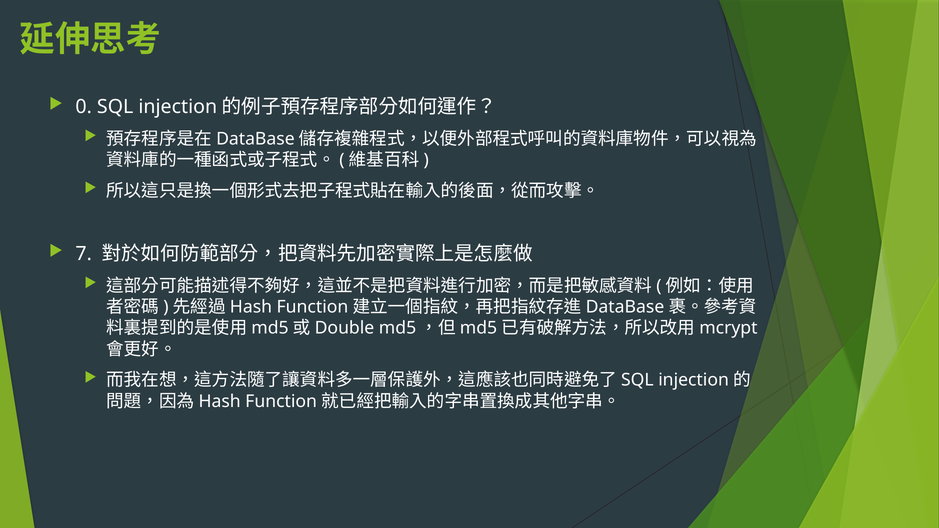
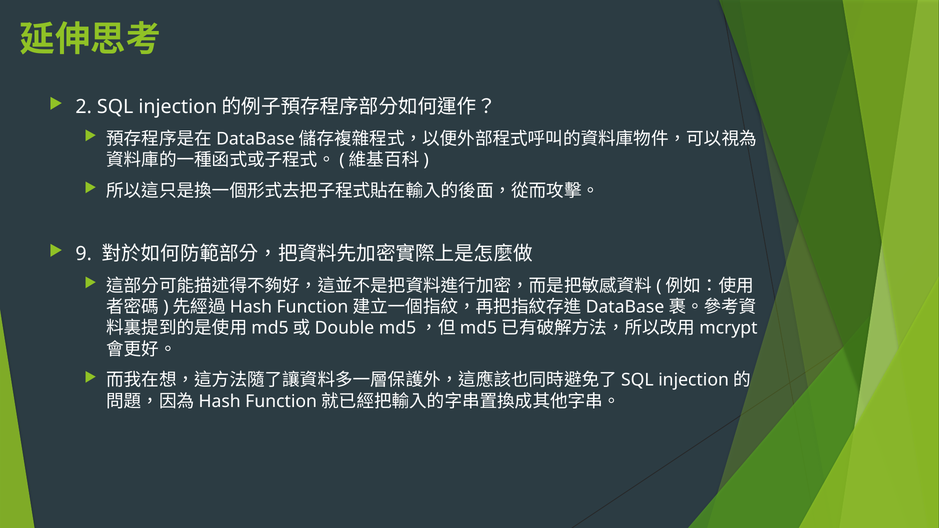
0: 0 -> 2 (84, 107)
7: 7 -> 9 (84, 254)
